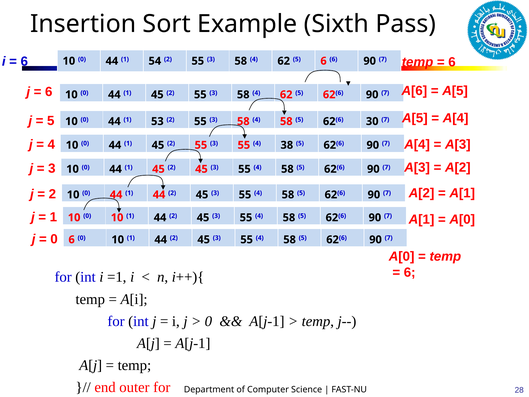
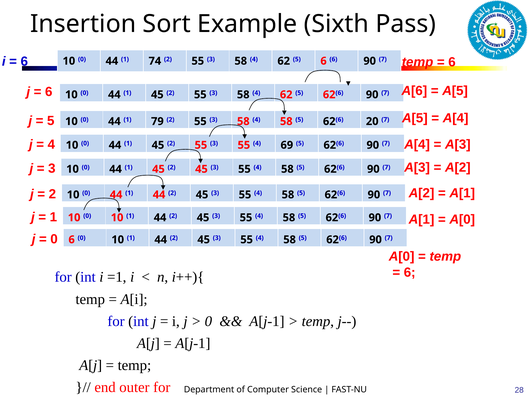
54: 54 -> 74 (155, 61)
53: 53 -> 79 (157, 121)
30: 30 -> 20 (372, 121)
38: 38 -> 69 (287, 145)
